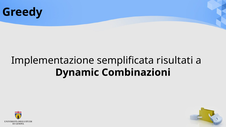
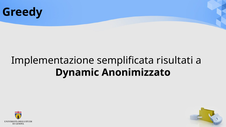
Combinazioni: Combinazioni -> Anonimizzato (136, 73)
